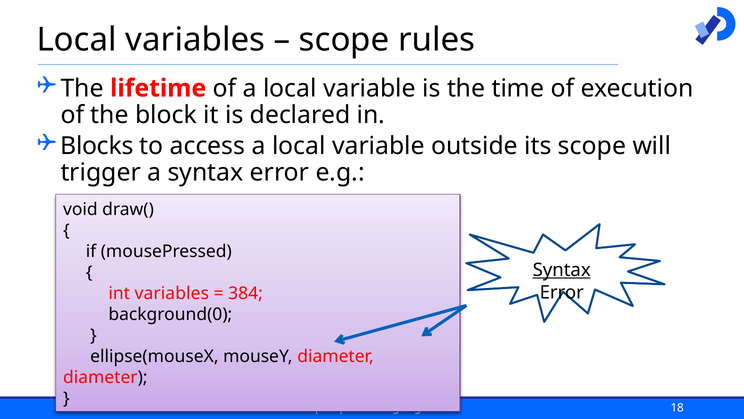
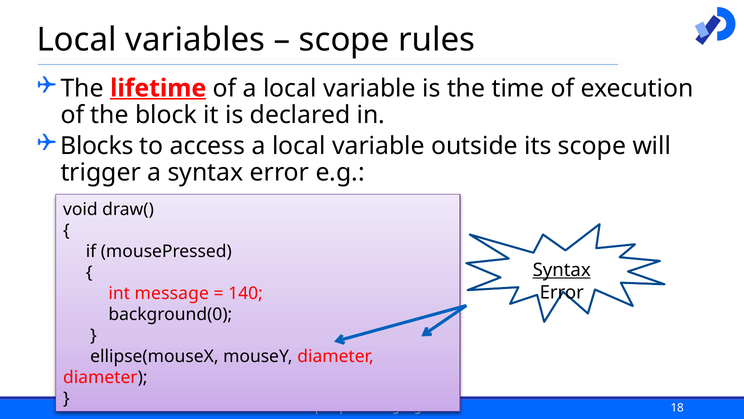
lifetime underline: none -> present (158, 88)
int variables: variables -> message (172, 293)
384: 384 -> 140 (245, 293)
